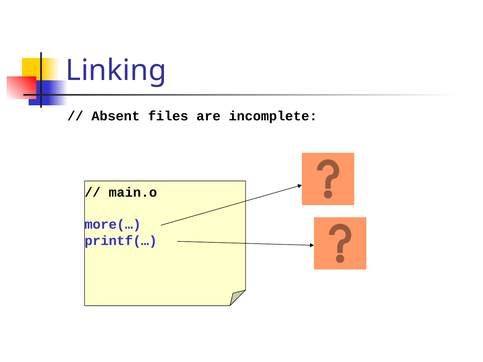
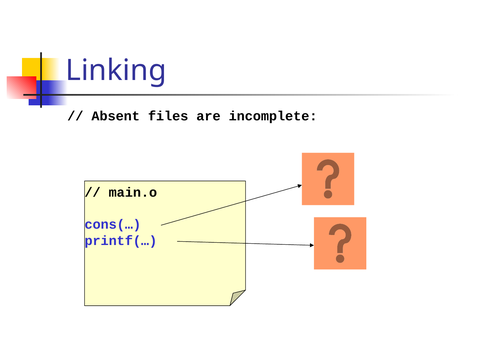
more(…: more(… -> cons(… (113, 225)
